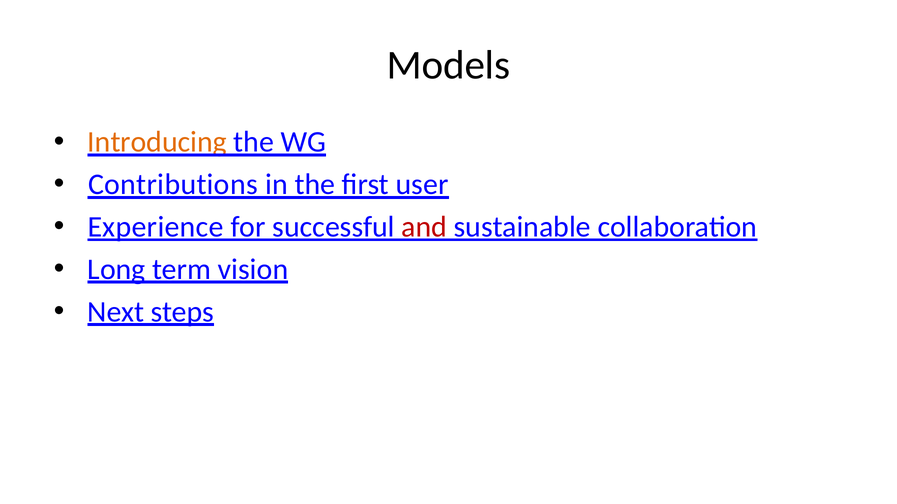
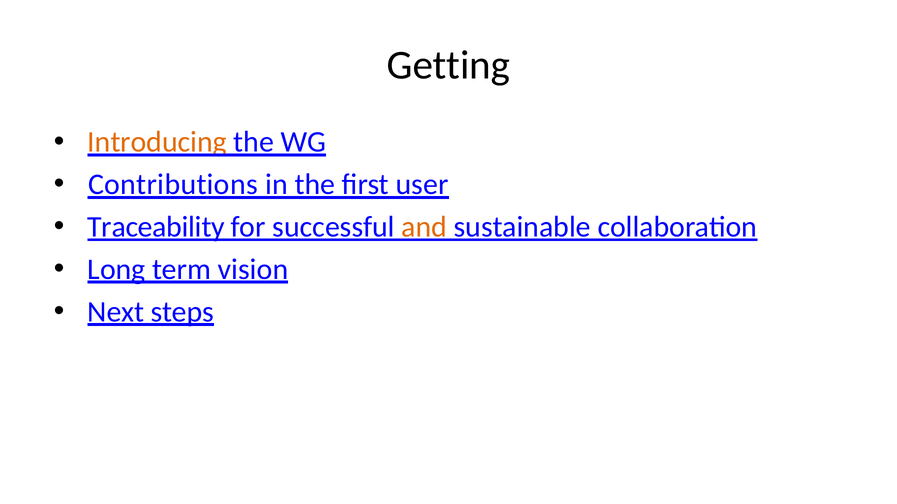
Models: Models -> Getting (448, 65)
Experience: Experience -> Traceability (156, 227)
and colour: red -> orange (424, 227)
